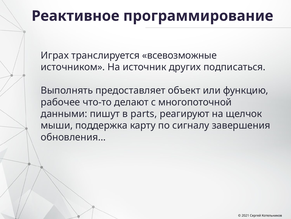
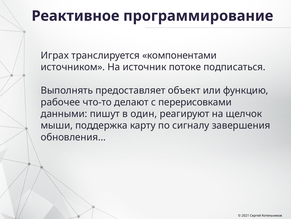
всевозможные: всевозможные -> компонентами (179, 55)
других: других -> потоке (185, 67)
многопоточной: многопоточной -> перерисовками (195, 102)
parts: parts -> один (144, 114)
